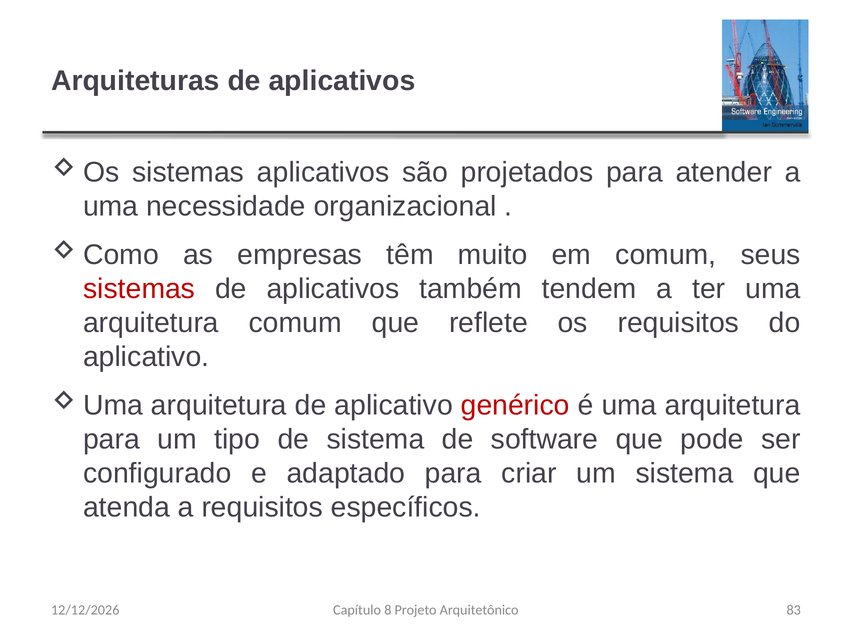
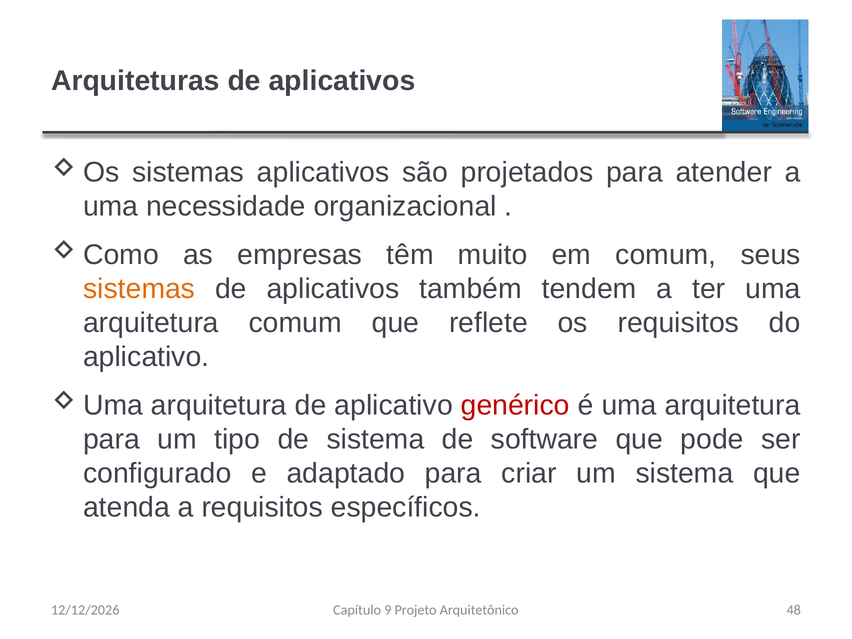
sistemas colour: red -> orange (139, 289)
8: 8 -> 9 (388, 610)
83: 83 -> 48 (794, 610)
